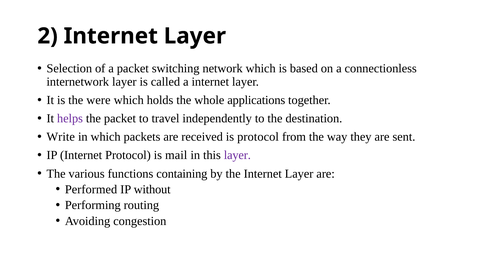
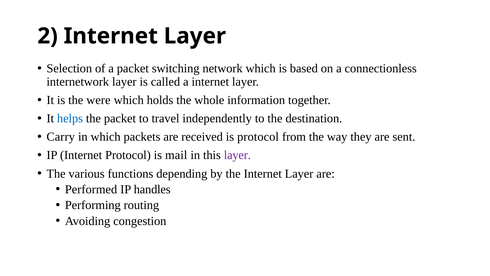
applications: applications -> information (256, 100)
helps colour: purple -> blue (70, 118)
Write: Write -> Carry (61, 137)
containing: containing -> depending (182, 173)
without: without -> handles (152, 189)
